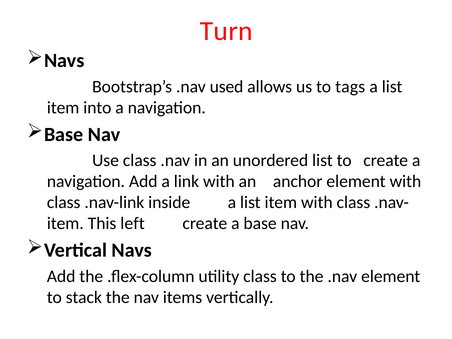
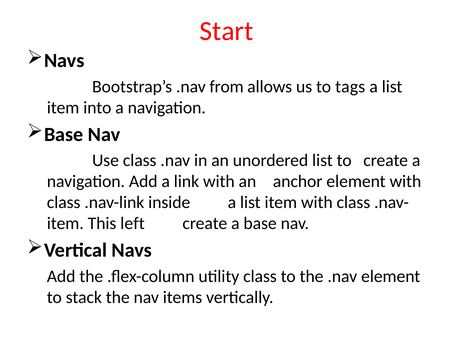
Turn: Turn -> Start (227, 31)
used: used -> from (227, 87)
